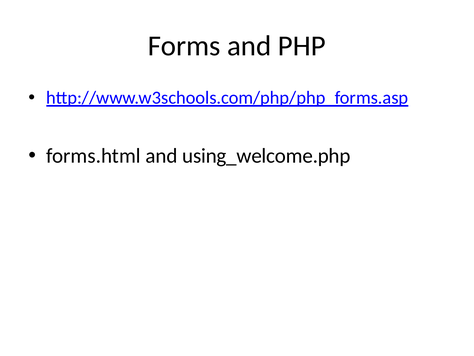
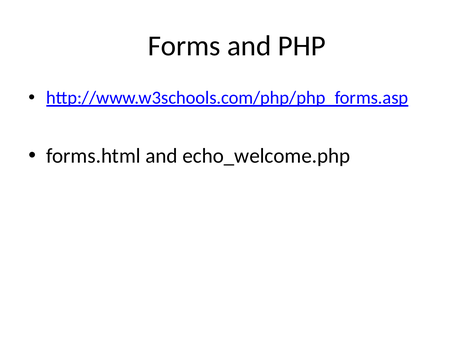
using_welcome.php: using_welcome.php -> echo_welcome.php (266, 156)
